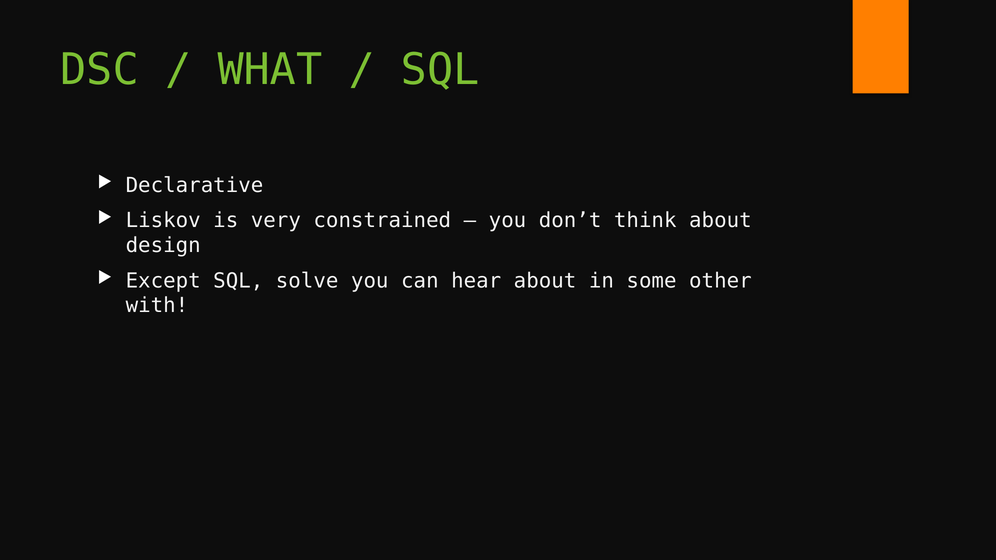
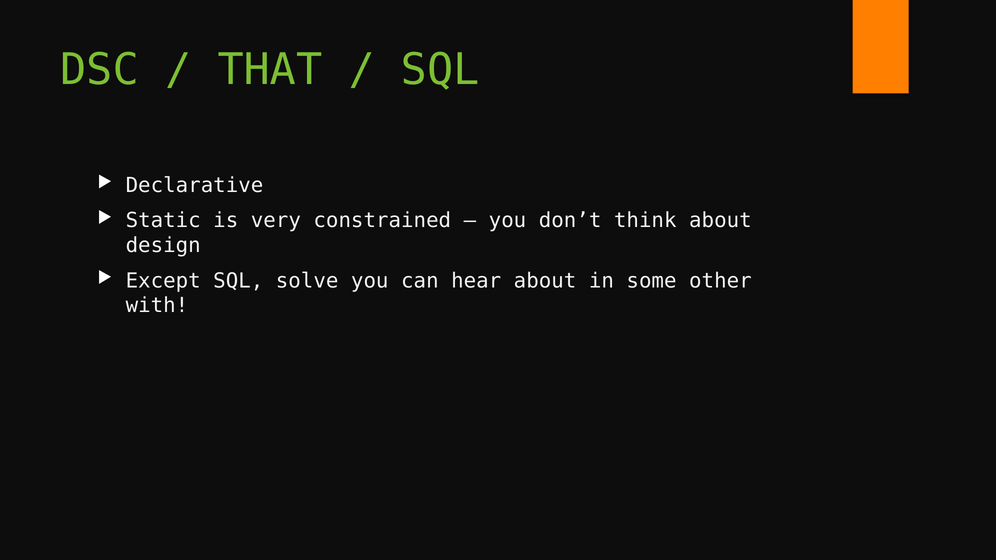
WHAT: WHAT -> THAT (270, 70)
Liskov: Liskov -> Static (163, 221)
